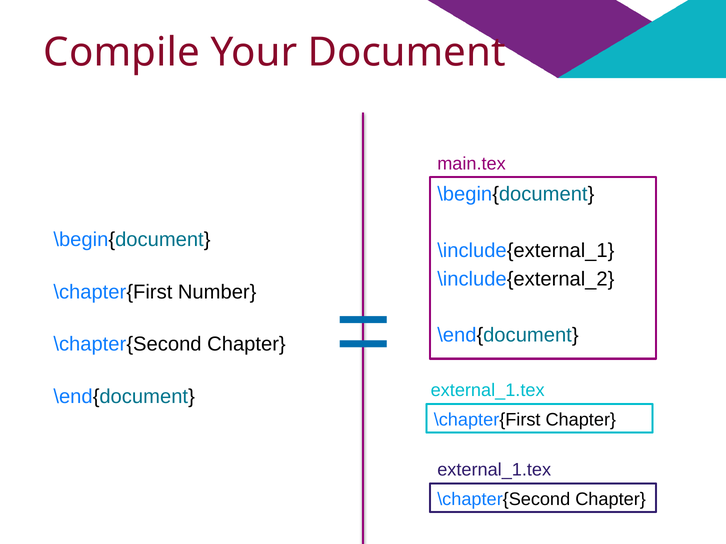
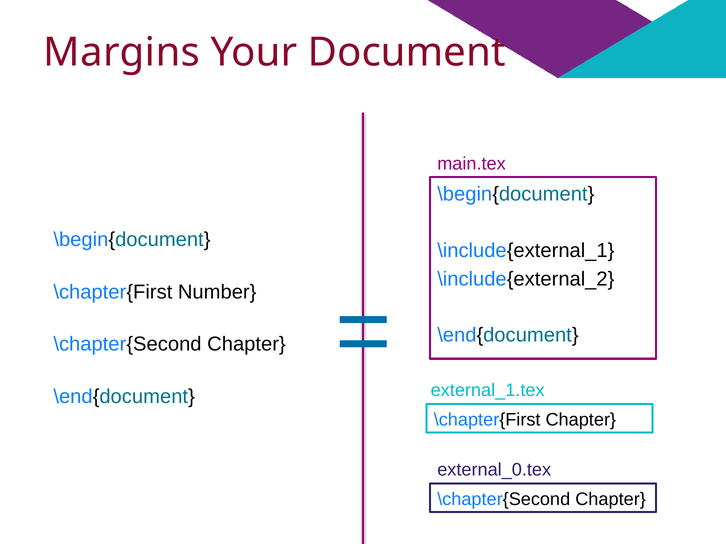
Compile: Compile -> Margins (122, 52)
external_1.tex: external_1.tex -> external_0.tex (494, 470)
